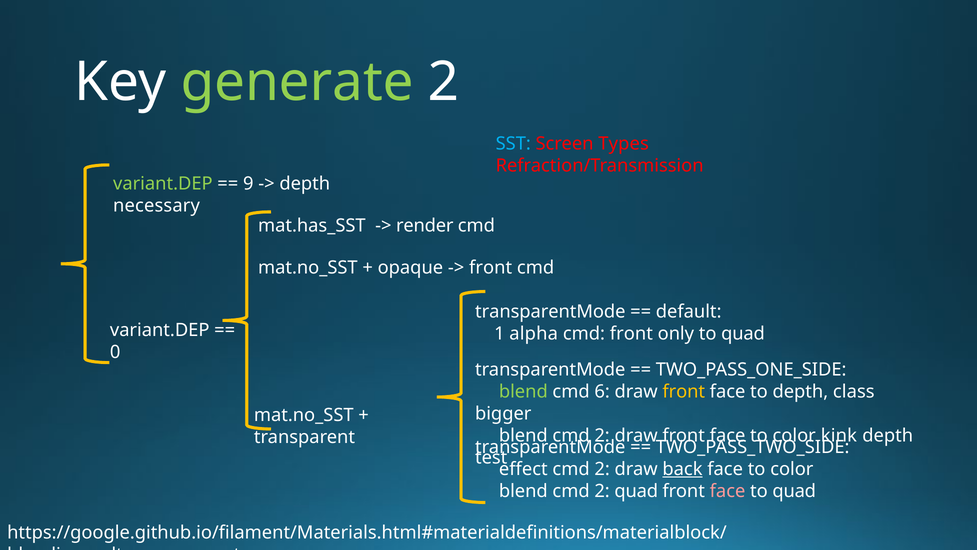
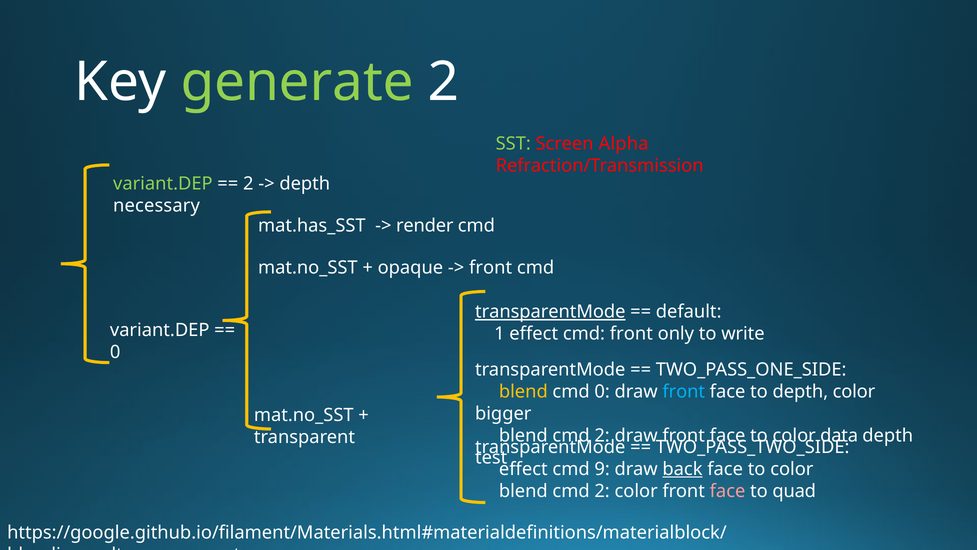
SST colour: light blue -> light green (513, 144)
Types: Types -> Alpha (624, 144)
9: 9 -> 2 (248, 184)
transparentMode underline: none -> present (550, 312)
1 alpha: alpha -> effect (534, 334)
only to quad: quad -> write (743, 334)
blend colour: light green -> yellow (523, 391)
cmd 6: 6 -> 0 (602, 391)
front colour: yellow -> light blue (684, 391)
depth class: class -> color (854, 391)
kink: kink -> data (839, 435)
2: 2 -> 9 (602, 469)
2 quad: quad -> color (636, 491)
